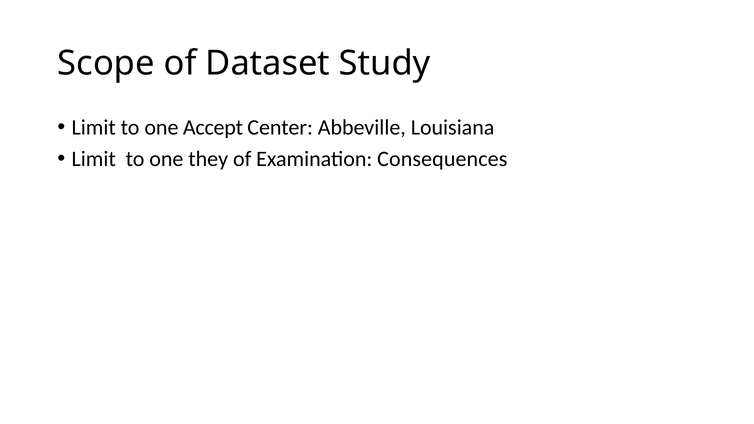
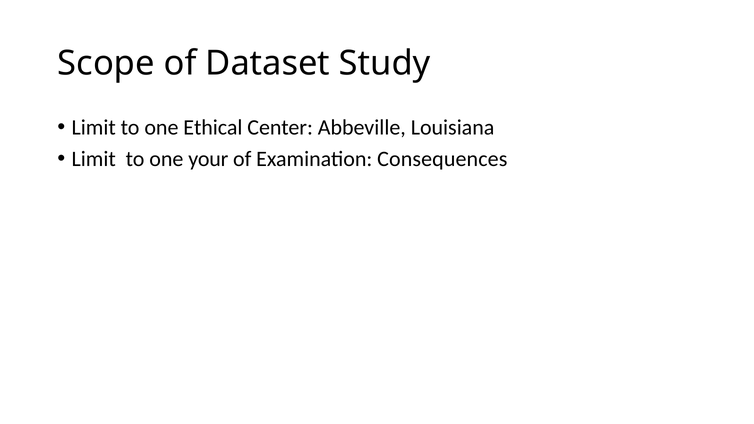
Accept: Accept -> Ethical (213, 127)
they: they -> your (208, 159)
